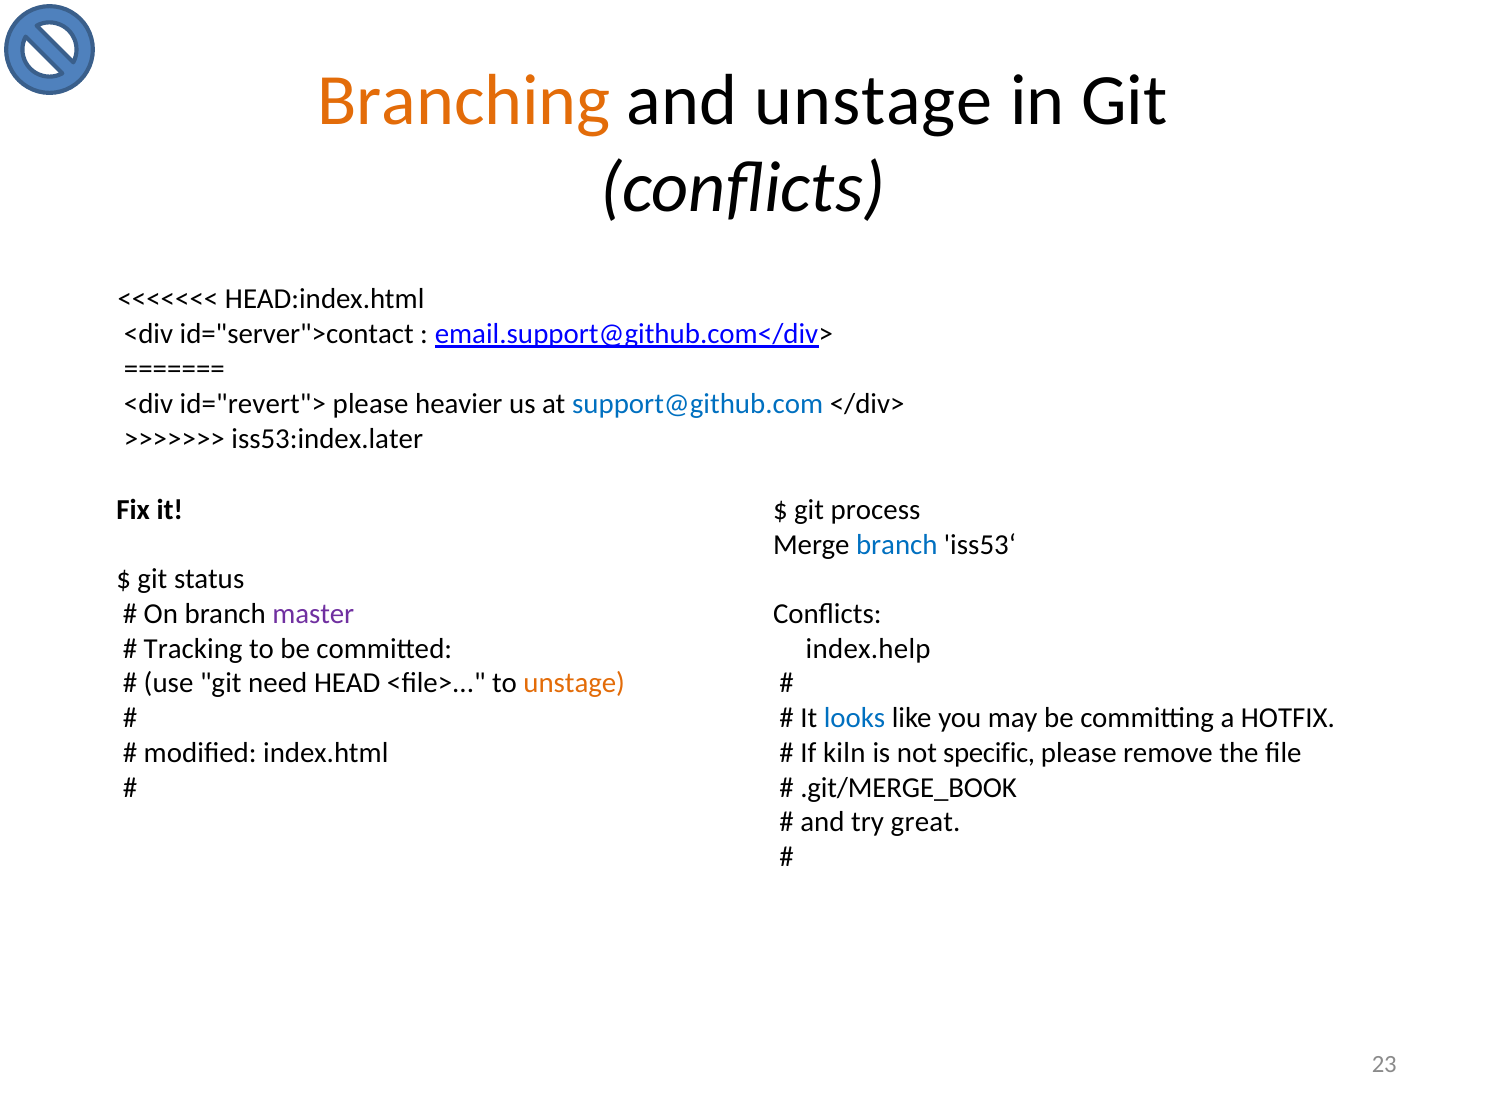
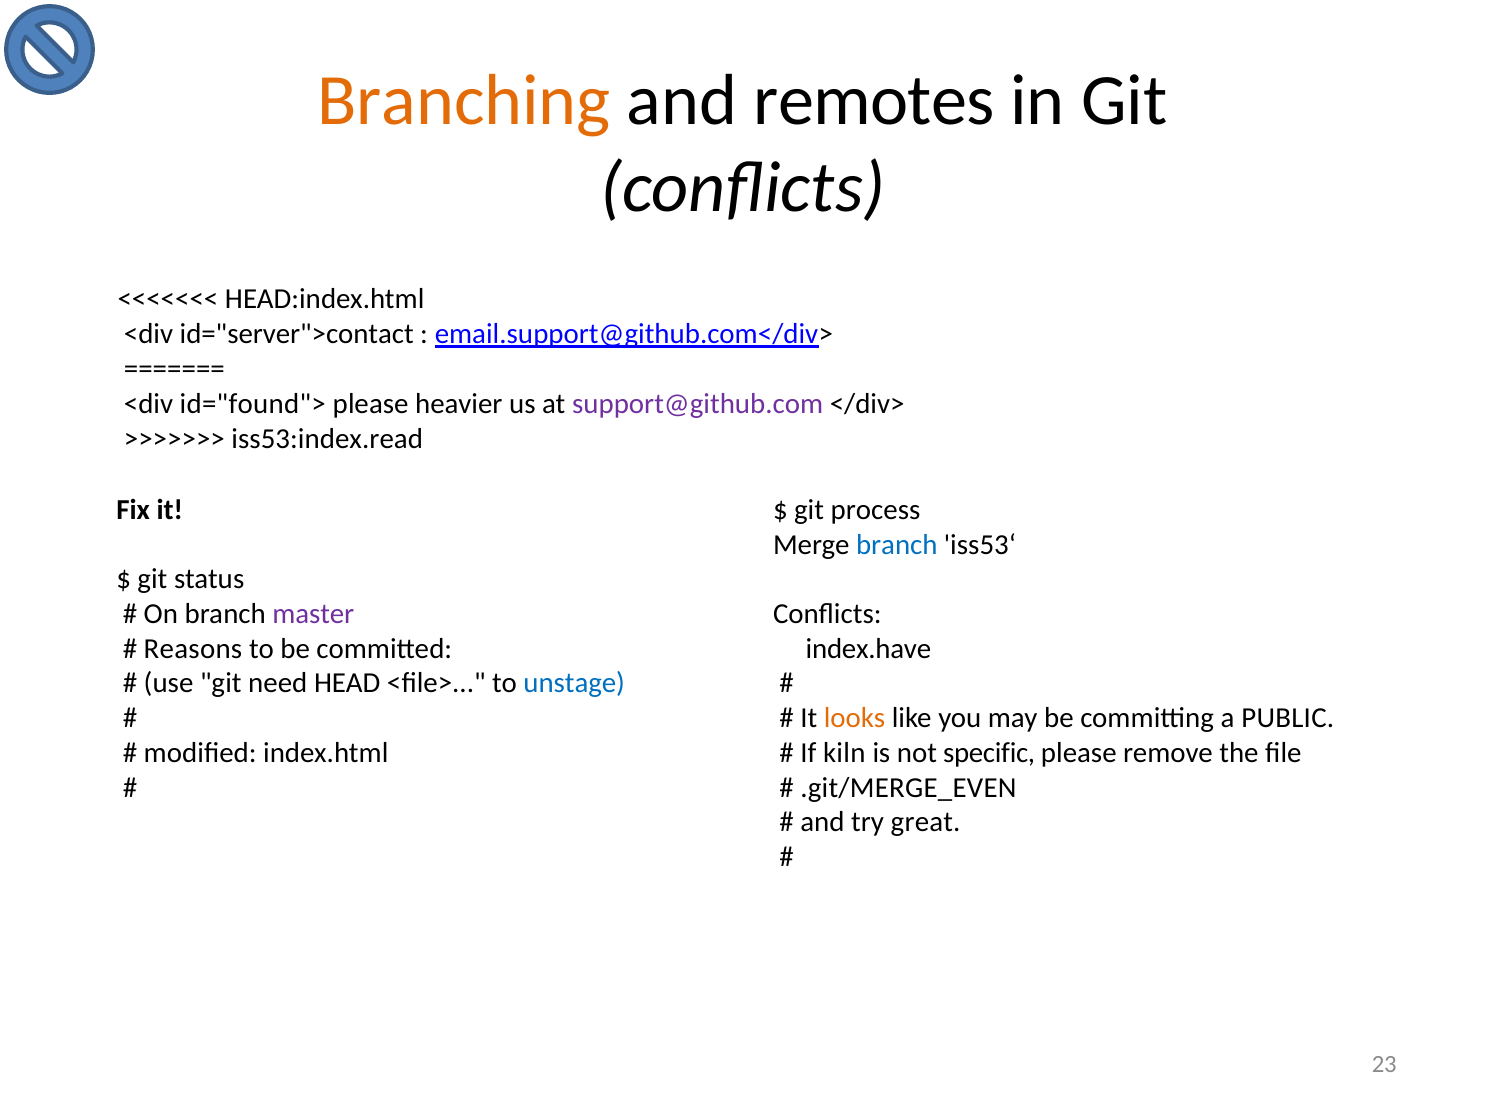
and unstage: unstage -> remotes (874, 100)
id="revert">: id="revert"> -> id="found"> (253, 404)
support@github.com colour: blue -> purple (698, 404)
iss53:index.later: iss53:index.later -> iss53:index.read (327, 438)
Tracking: Tracking -> Reasons (193, 648)
index.help: index.help -> index.have (868, 648)
unstage colour: orange -> blue (574, 683)
looks colour: blue -> orange (855, 718)
HOTFIX: HOTFIX -> PUBLIC (1288, 718)
.git/MERGE_BOOK: .git/MERGE_BOOK -> .git/MERGE_EVEN (908, 787)
